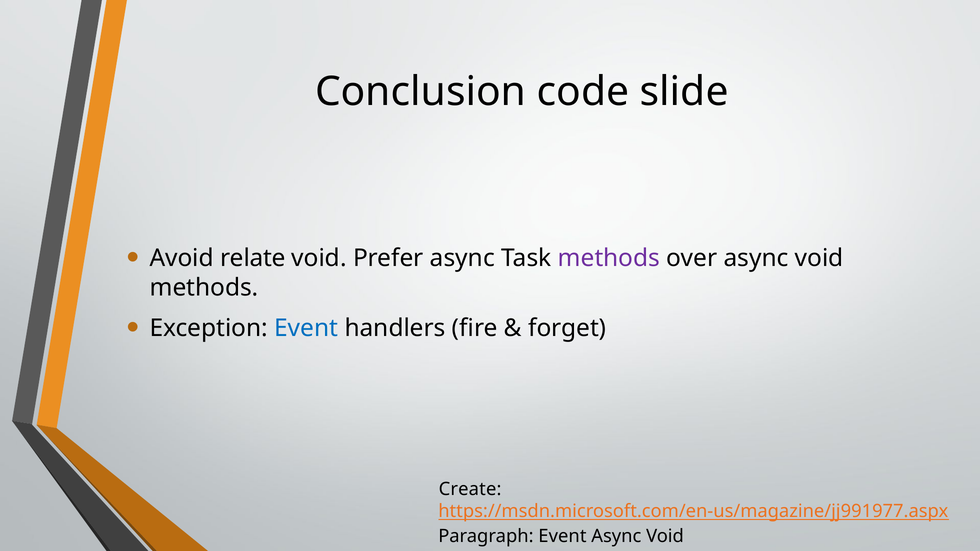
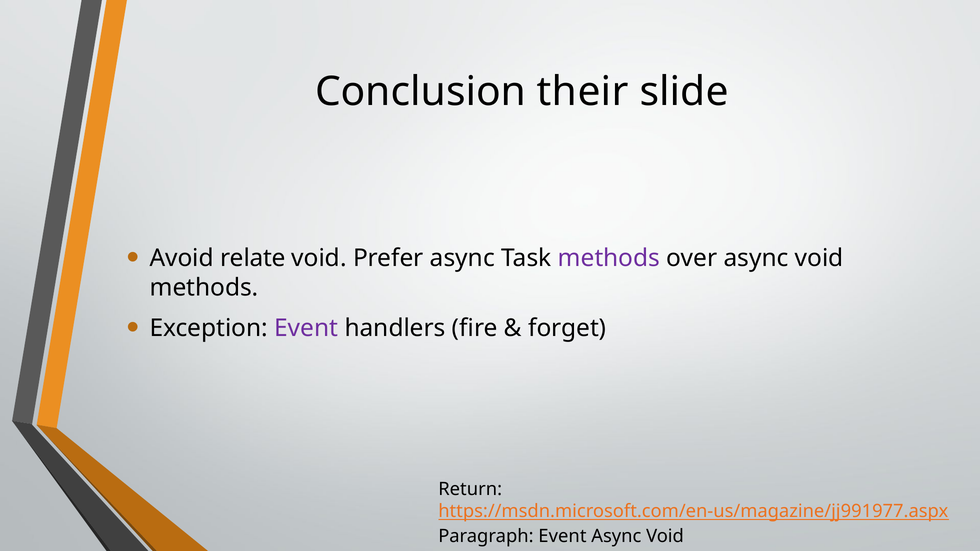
code: code -> their (583, 92)
Event colour: blue -> purple (306, 328)
Create: Create -> Return (470, 489)
